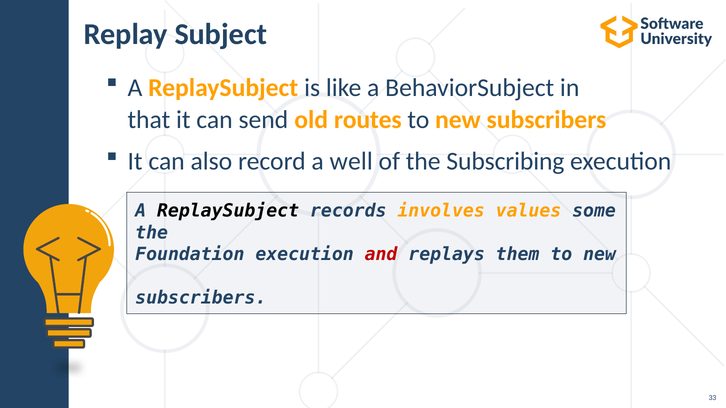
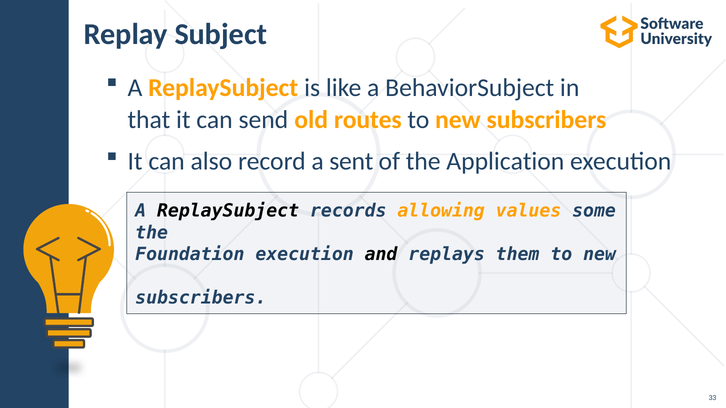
well: well -> sent (351, 161)
Subscribing: Subscribing -> Application (505, 161)
involves: involves -> allowing (441, 211)
and colour: red -> black (381, 255)
